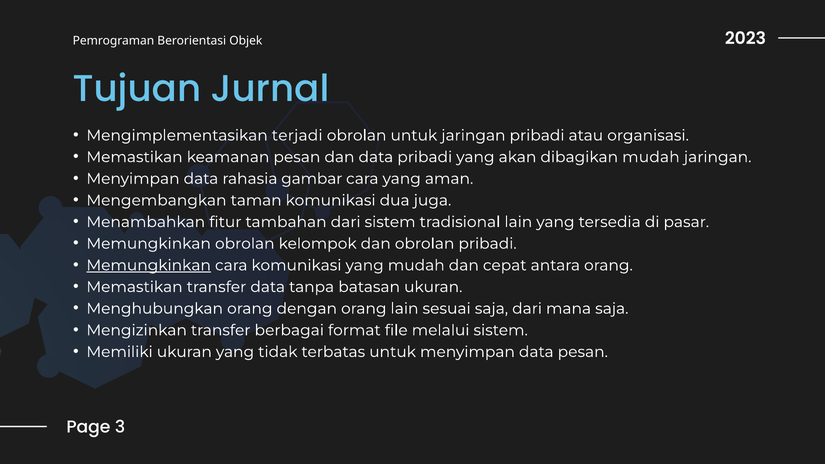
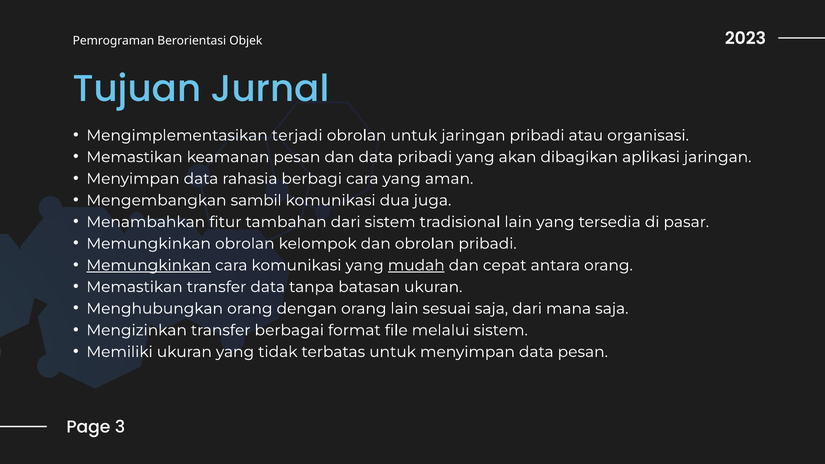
dibagikan mudah: mudah -> aplikasi (651, 157)
gambar: gambar -> berbagi (312, 179)
taman: taman -> sambil (256, 200)
mudah underline: none -> present (416, 265)
